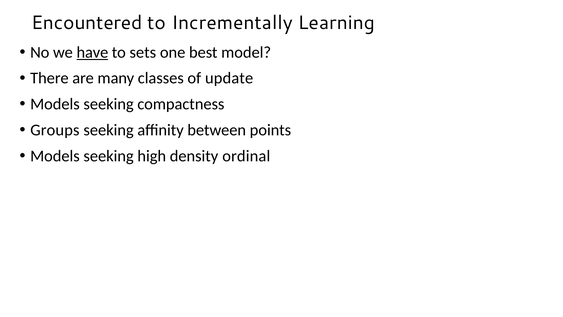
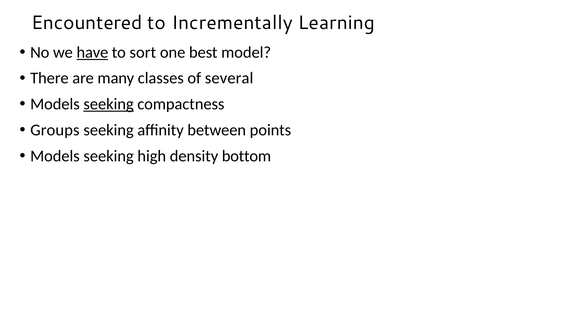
sets: sets -> sort (143, 52)
update: update -> several (229, 78)
seeking underline: none -> present (109, 104)
ordinal: ordinal -> bottom (246, 156)
